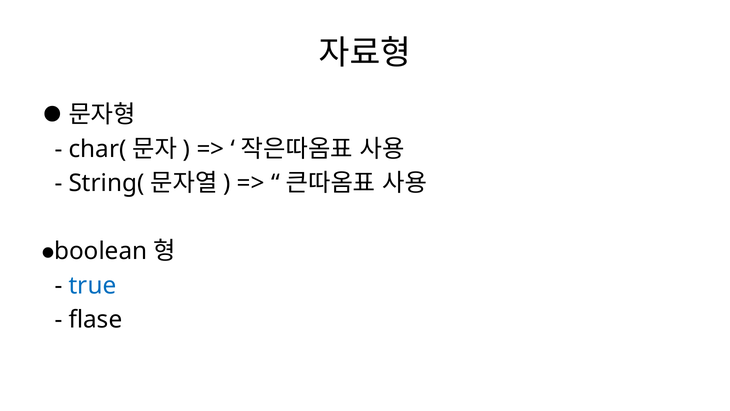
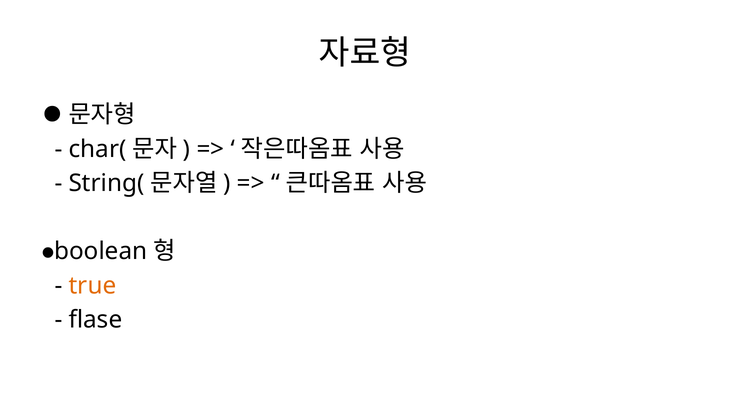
true colour: blue -> orange (92, 285)
